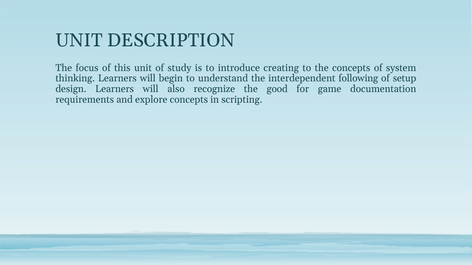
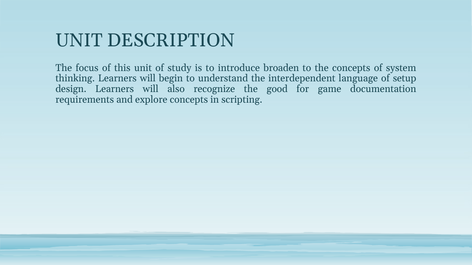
creating: creating -> broaden (281, 68)
following: following -> language (358, 79)
